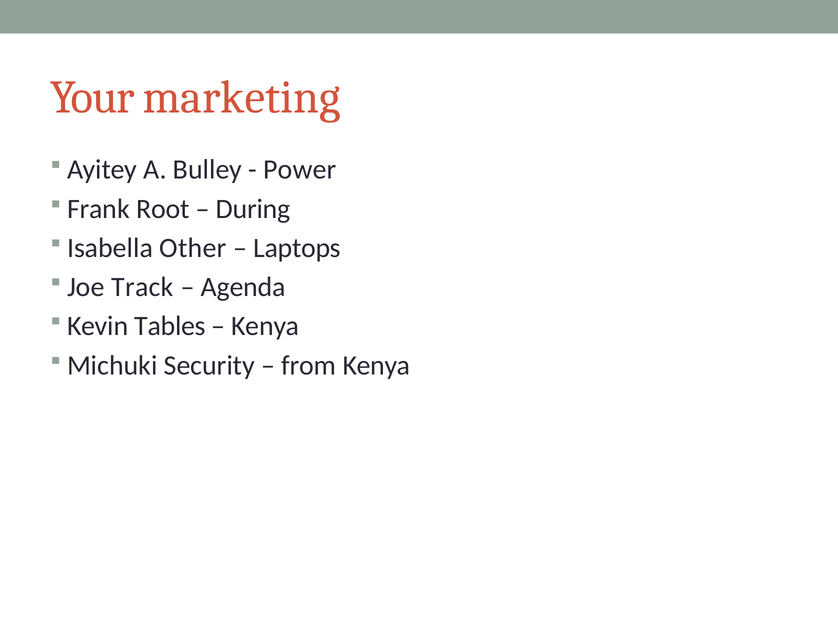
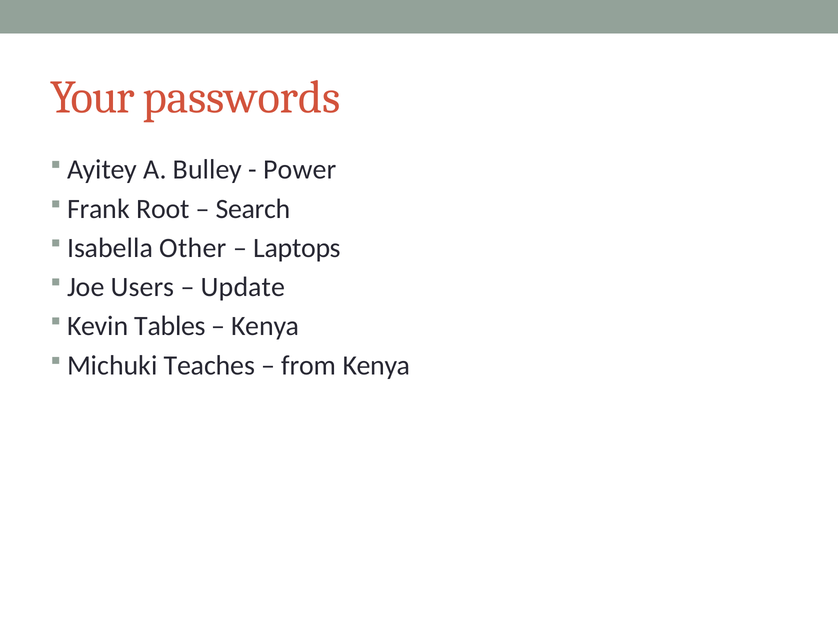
marketing: marketing -> passwords (242, 98)
During: During -> Search (253, 209)
Track: Track -> Users (142, 287)
Agenda: Agenda -> Update (243, 287)
Security: Security -> Teaches (209, 365)
